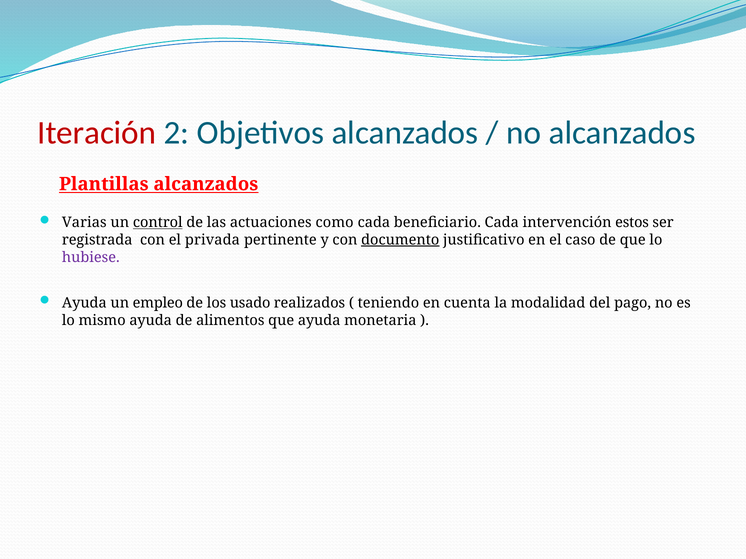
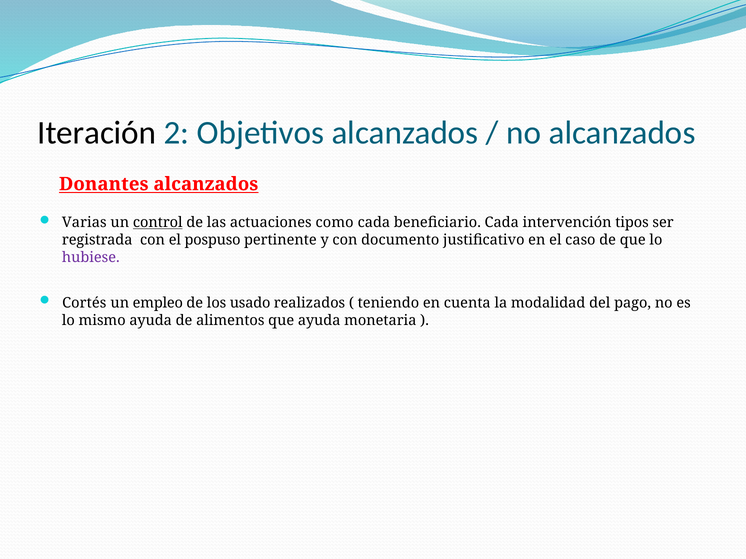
Iteración colour: red -> black (97, 133)
Plantillas: Plantillas -> Donantes (104, 184)
estos: estos -> tipos (632, 223)
privada: privada -> pospuso (213, 240)
documento underline: present -> none (400, 240)
Ayuda: Ayuda -> Cortés (84, 303)
